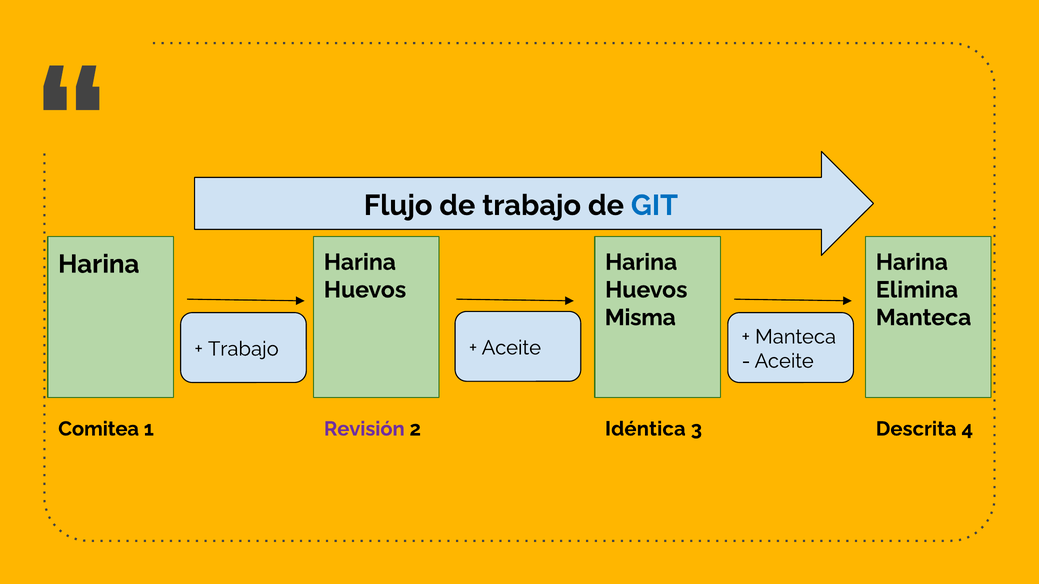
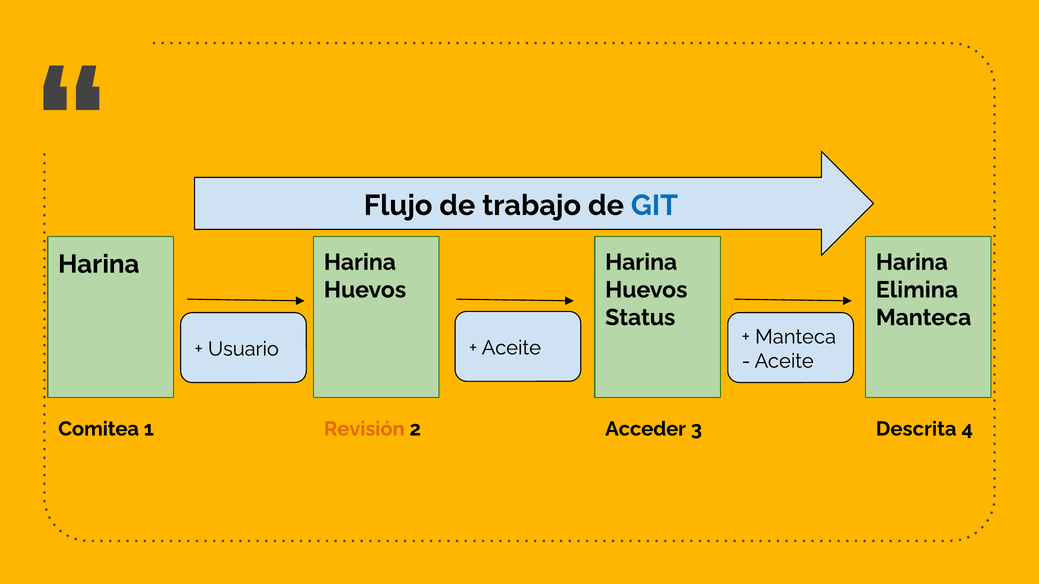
Misma: Misma -> Status (640, 318)
Trabajo: Trabajo -> Usuario (243, 349)
Revisión colour: purple -> orange (364, 429)
Idéntica: Idéntica -> Acceder (646, 429)
